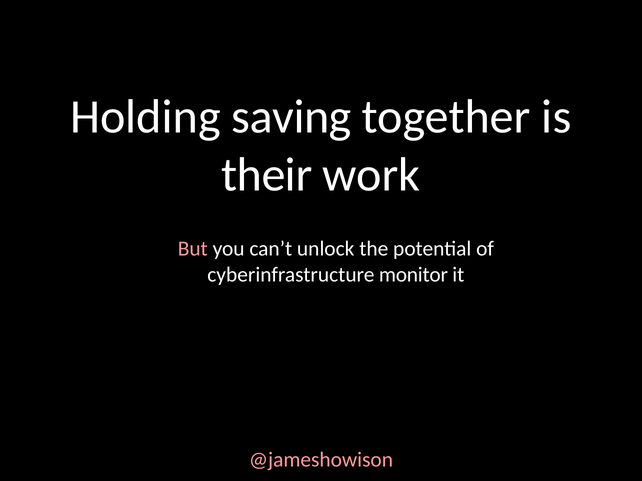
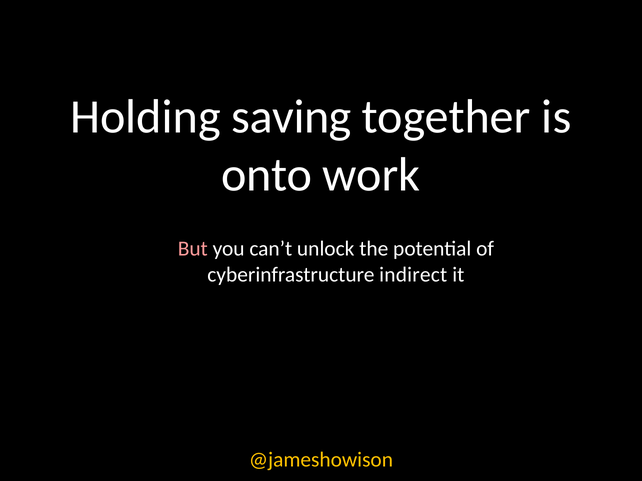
their: their -> onto (267, 175)
monitor: monitor -> indirect (413, 275)
@jameshowison colour: pink -> yellow (321, 460)
